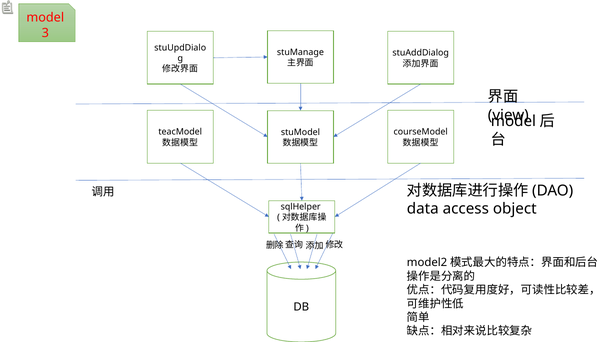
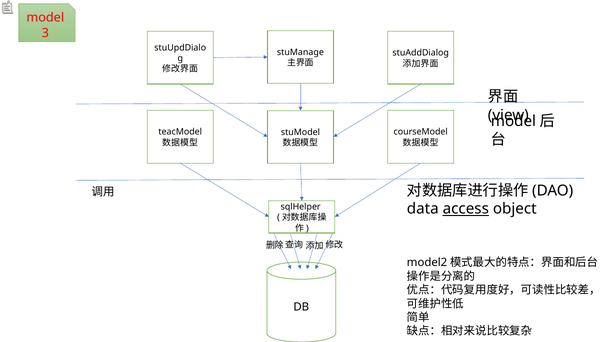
access underline: none -> present (466, 209)
